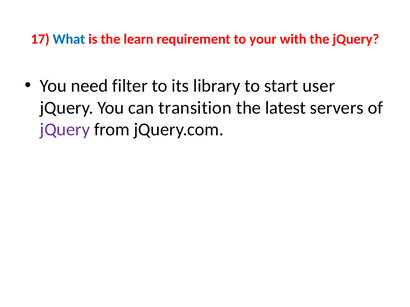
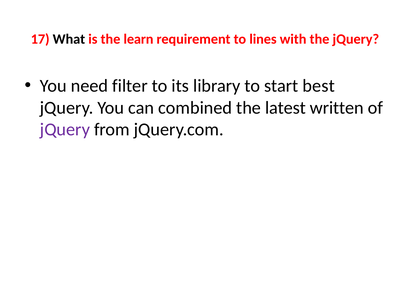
What colour: blue -> black (69, 39)
your: your -> lines (263, 39)
user: user -> best (319, 86)
transition: transition -> combined (195, 108)
servers: servers -> written (337, 108)
